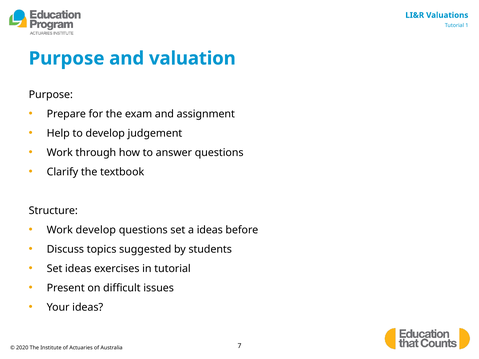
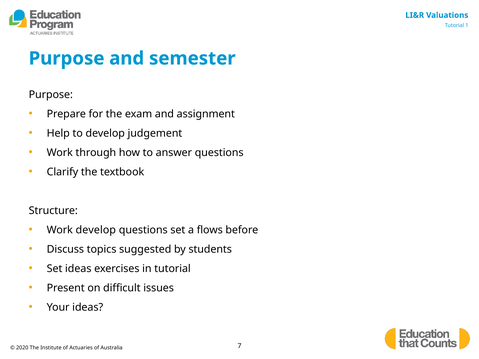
valuation: valuation -> semester (192, 58)
a ideas: ideas -> flows (210, 230)
